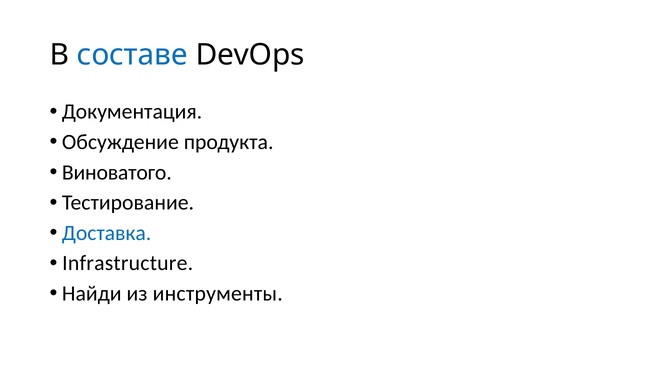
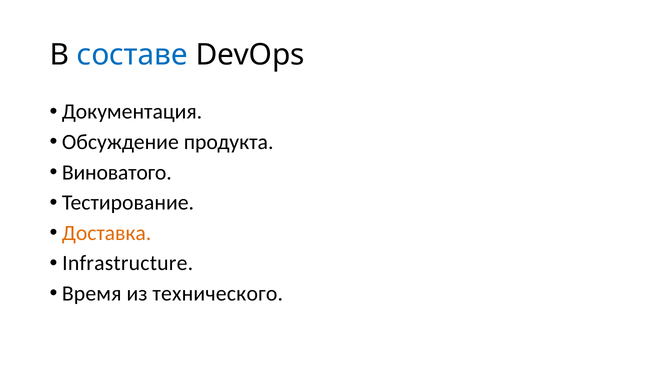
Доставка colour: blue -> orange (107, 233)
Найди: Найди -> Время (92, 293)
инструменты: инструменты -> технического (218, 293)
